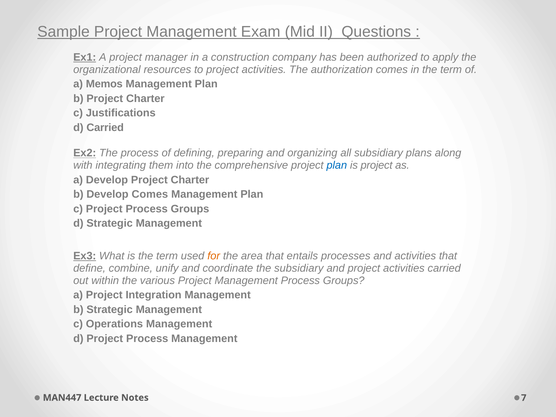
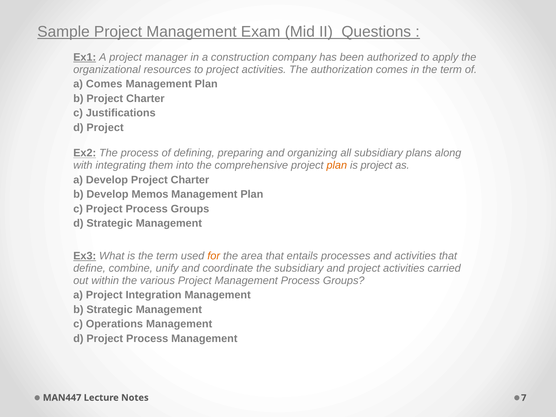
a Memos: Memos -> Comes (104, 84)
Carried: Carried -> Project (105, 128)
plan colour: blue -> orange (337, 165)
Develop Comes: Comes -> Memos (150, 194)
